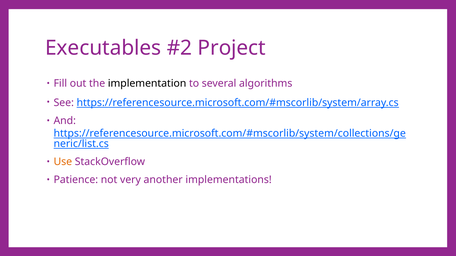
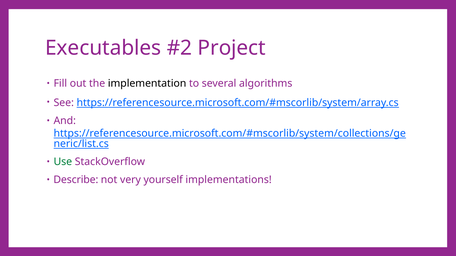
Use colour: orange -> green (63, 162)
Patience: Patience -> Describe (76, 180)
another: another -> yourself (163, 180)
